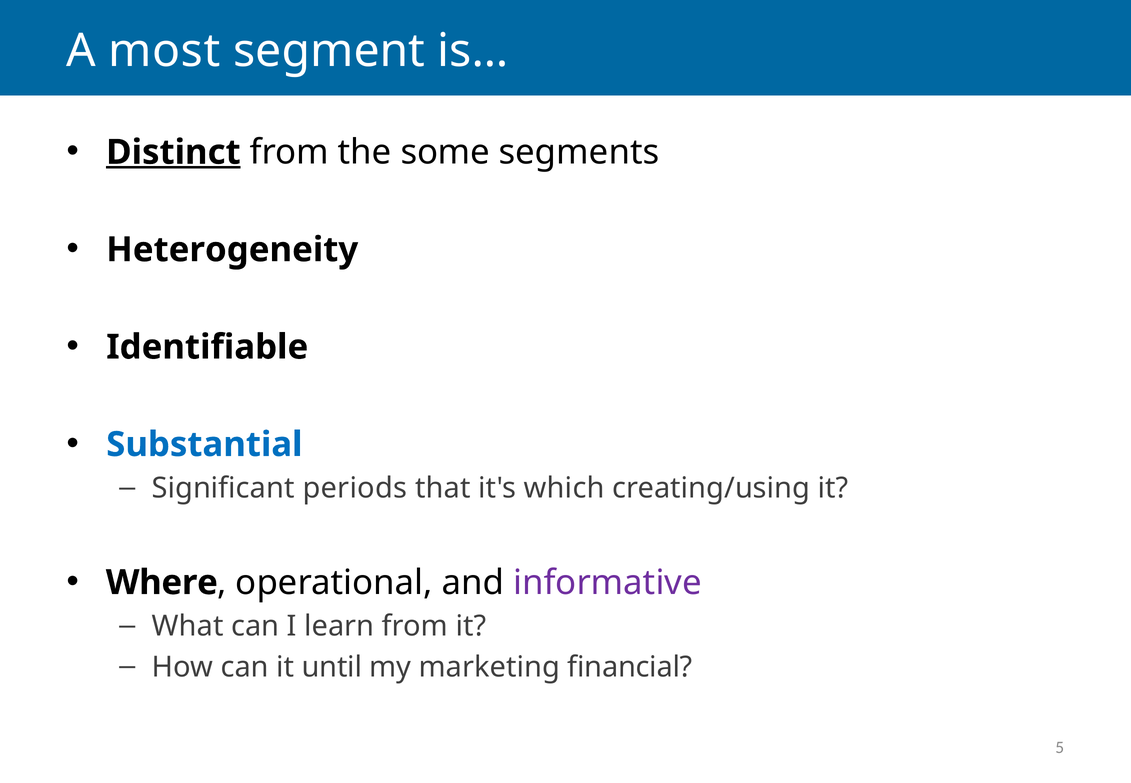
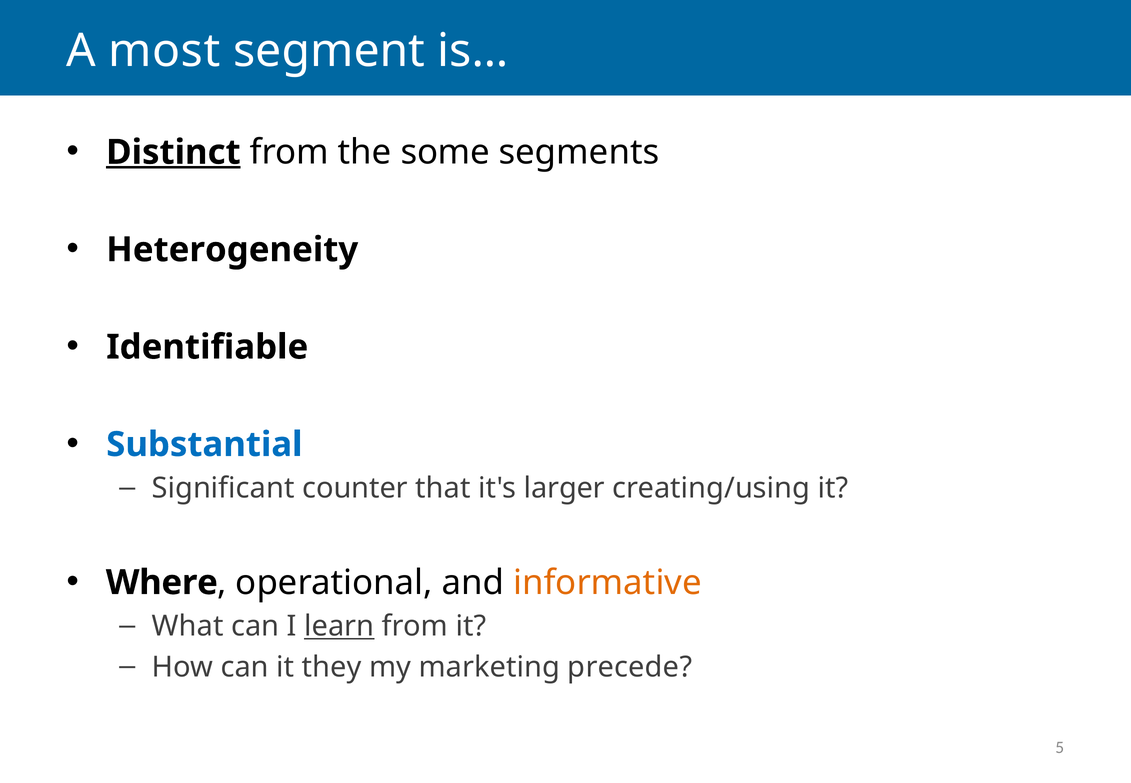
periods: periods -> counter (355, 488)
which: which -> larger (564, 488)
informative colour: purple -> orange (607, 583)
learn underline: none -> present (339, 626)
until: until -> they (332, 667)
financial: financial -> precede (630, 667)
